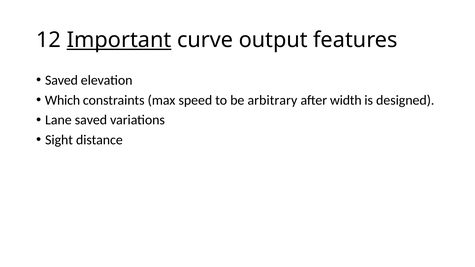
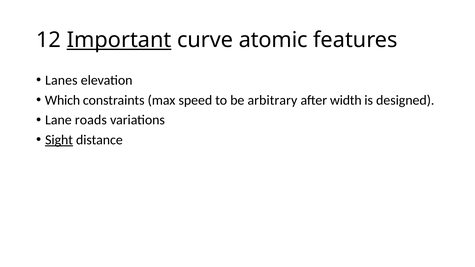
output: output -> atomic (273, 40)
Saved: Saved -> Lanes (61, 80)
Lane saved: saved -> roads (91, 120)
Sight underline: none -> present (59, 140)
